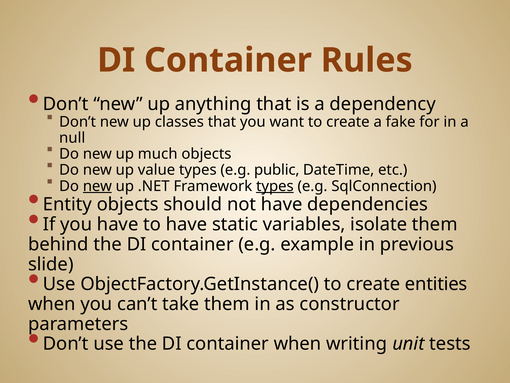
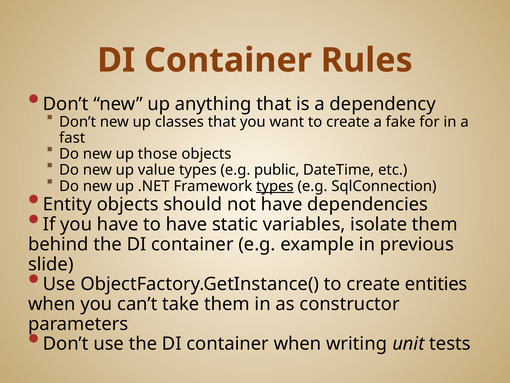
null: null -> fast (72, 138)
much: much -> those (158, 154)
new underline: present -> none (97, 186)
